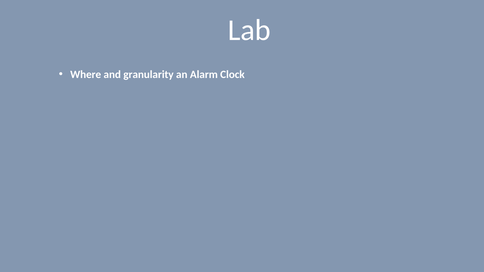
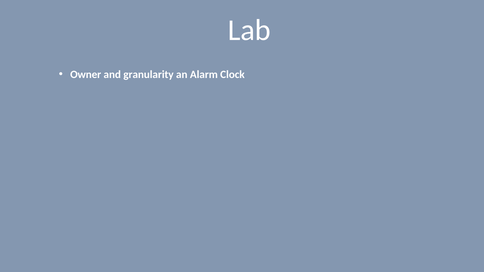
Where: Where -> Owner (86, 75)
